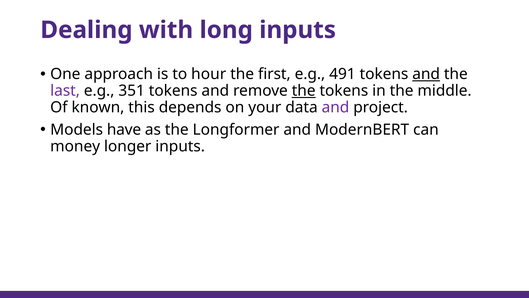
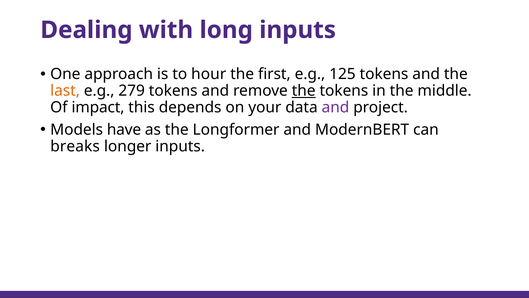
491: 491 -> 125 (342, 74)
and underline: present -> none (426, 74)
last colour: purple -> orange (65, 91)
351: 351 -> 279 (132, 91)
known: known -> impact (98, 107)
money: money -> breaks (75, 146)
